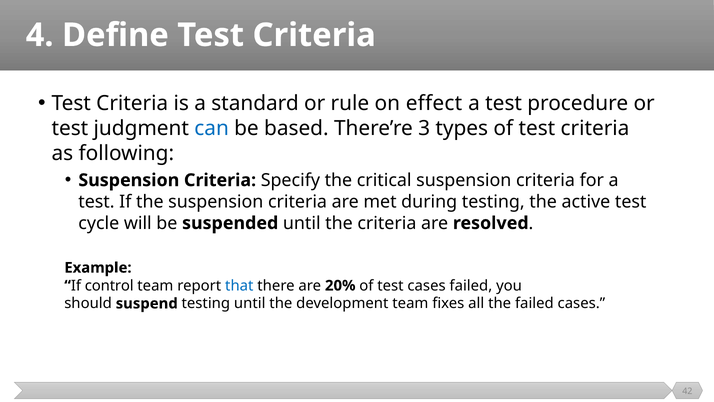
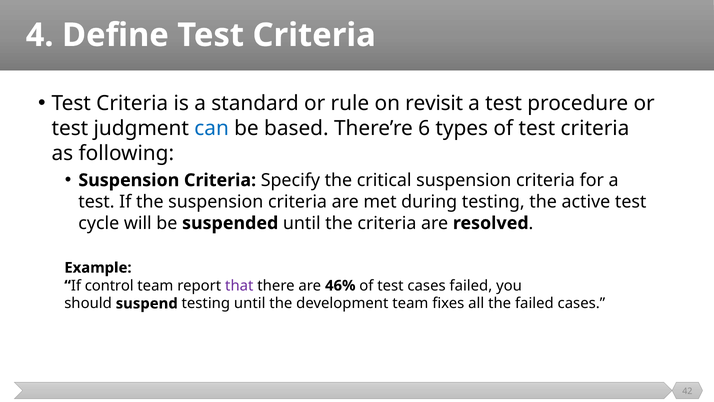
effect: effect -> revisit (434, 103)
3: 3 -> 6 (424, 128)
that colour: blue -> purple (239, 285)
20%: 20% -> 46% (340, 285)
